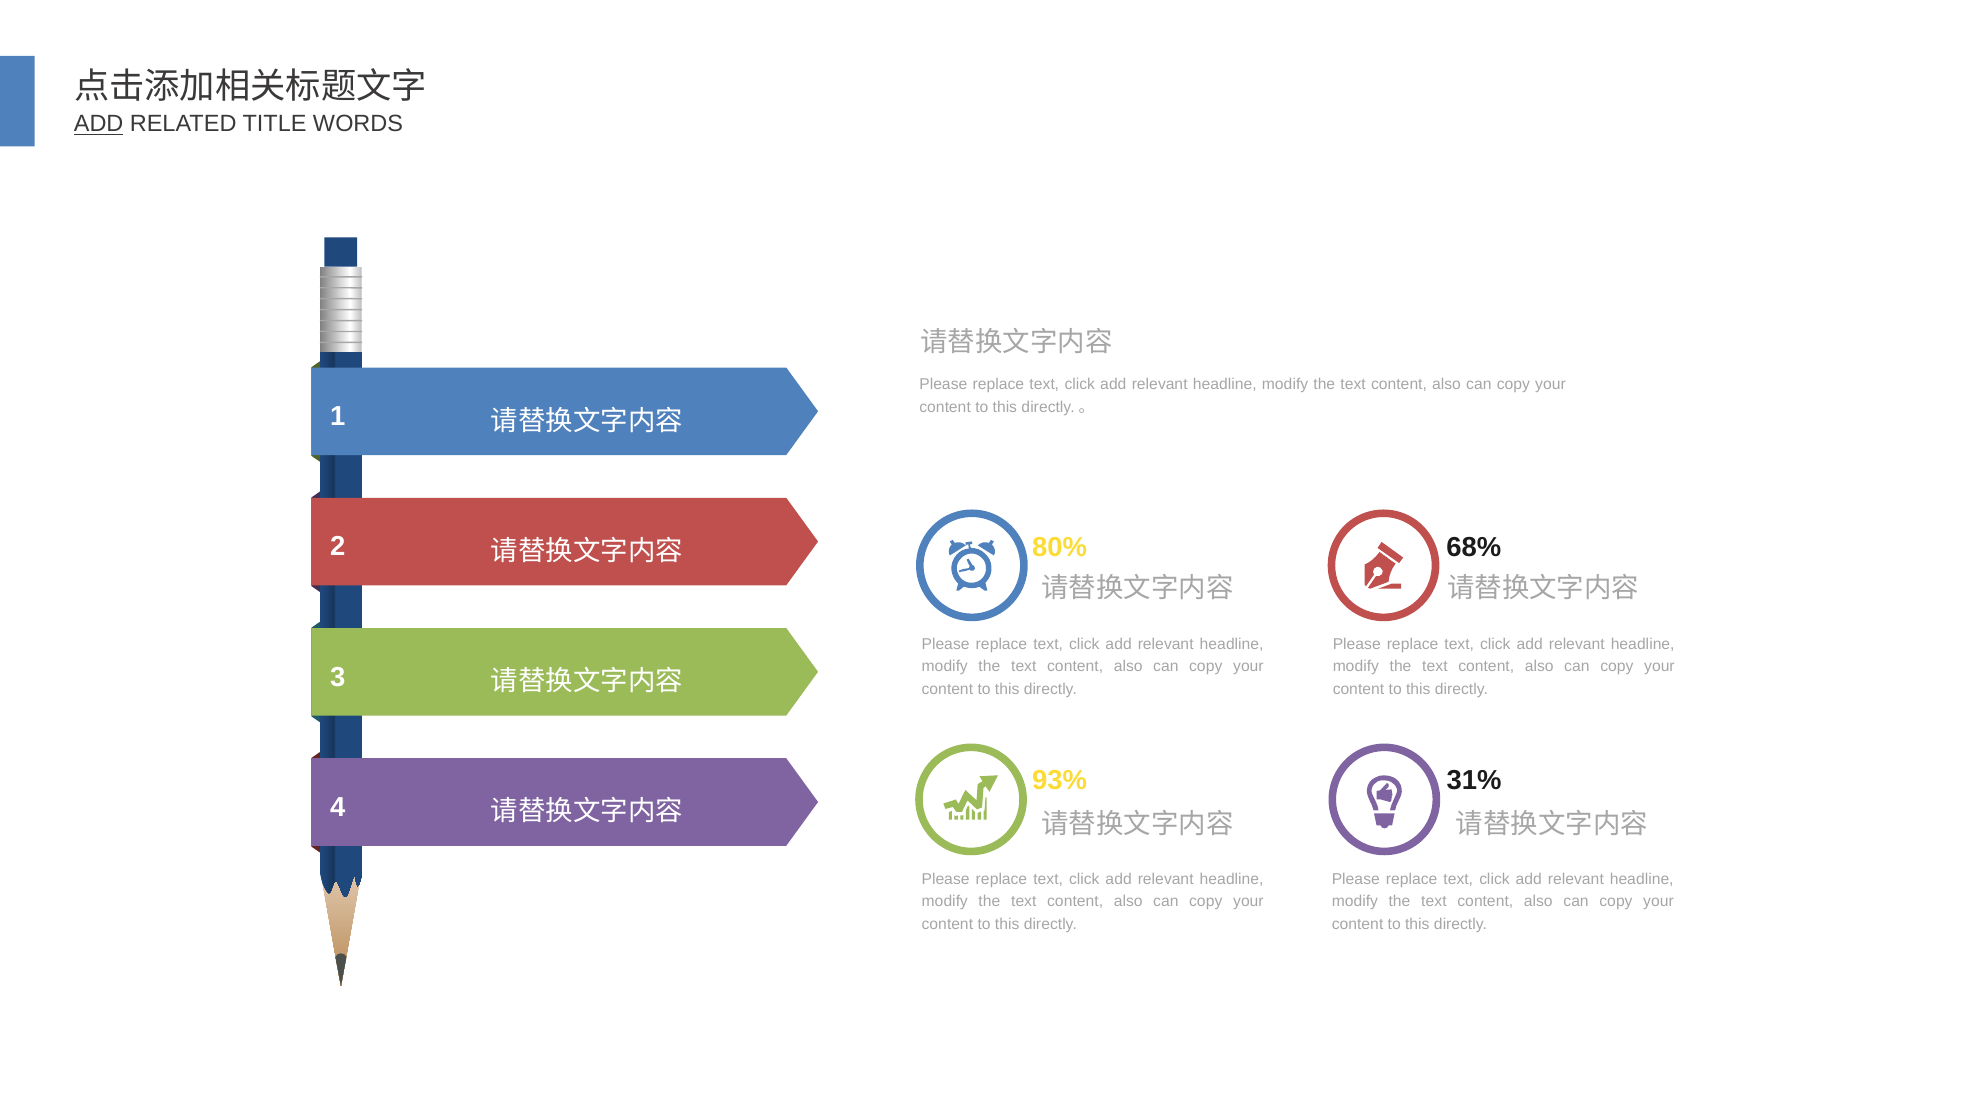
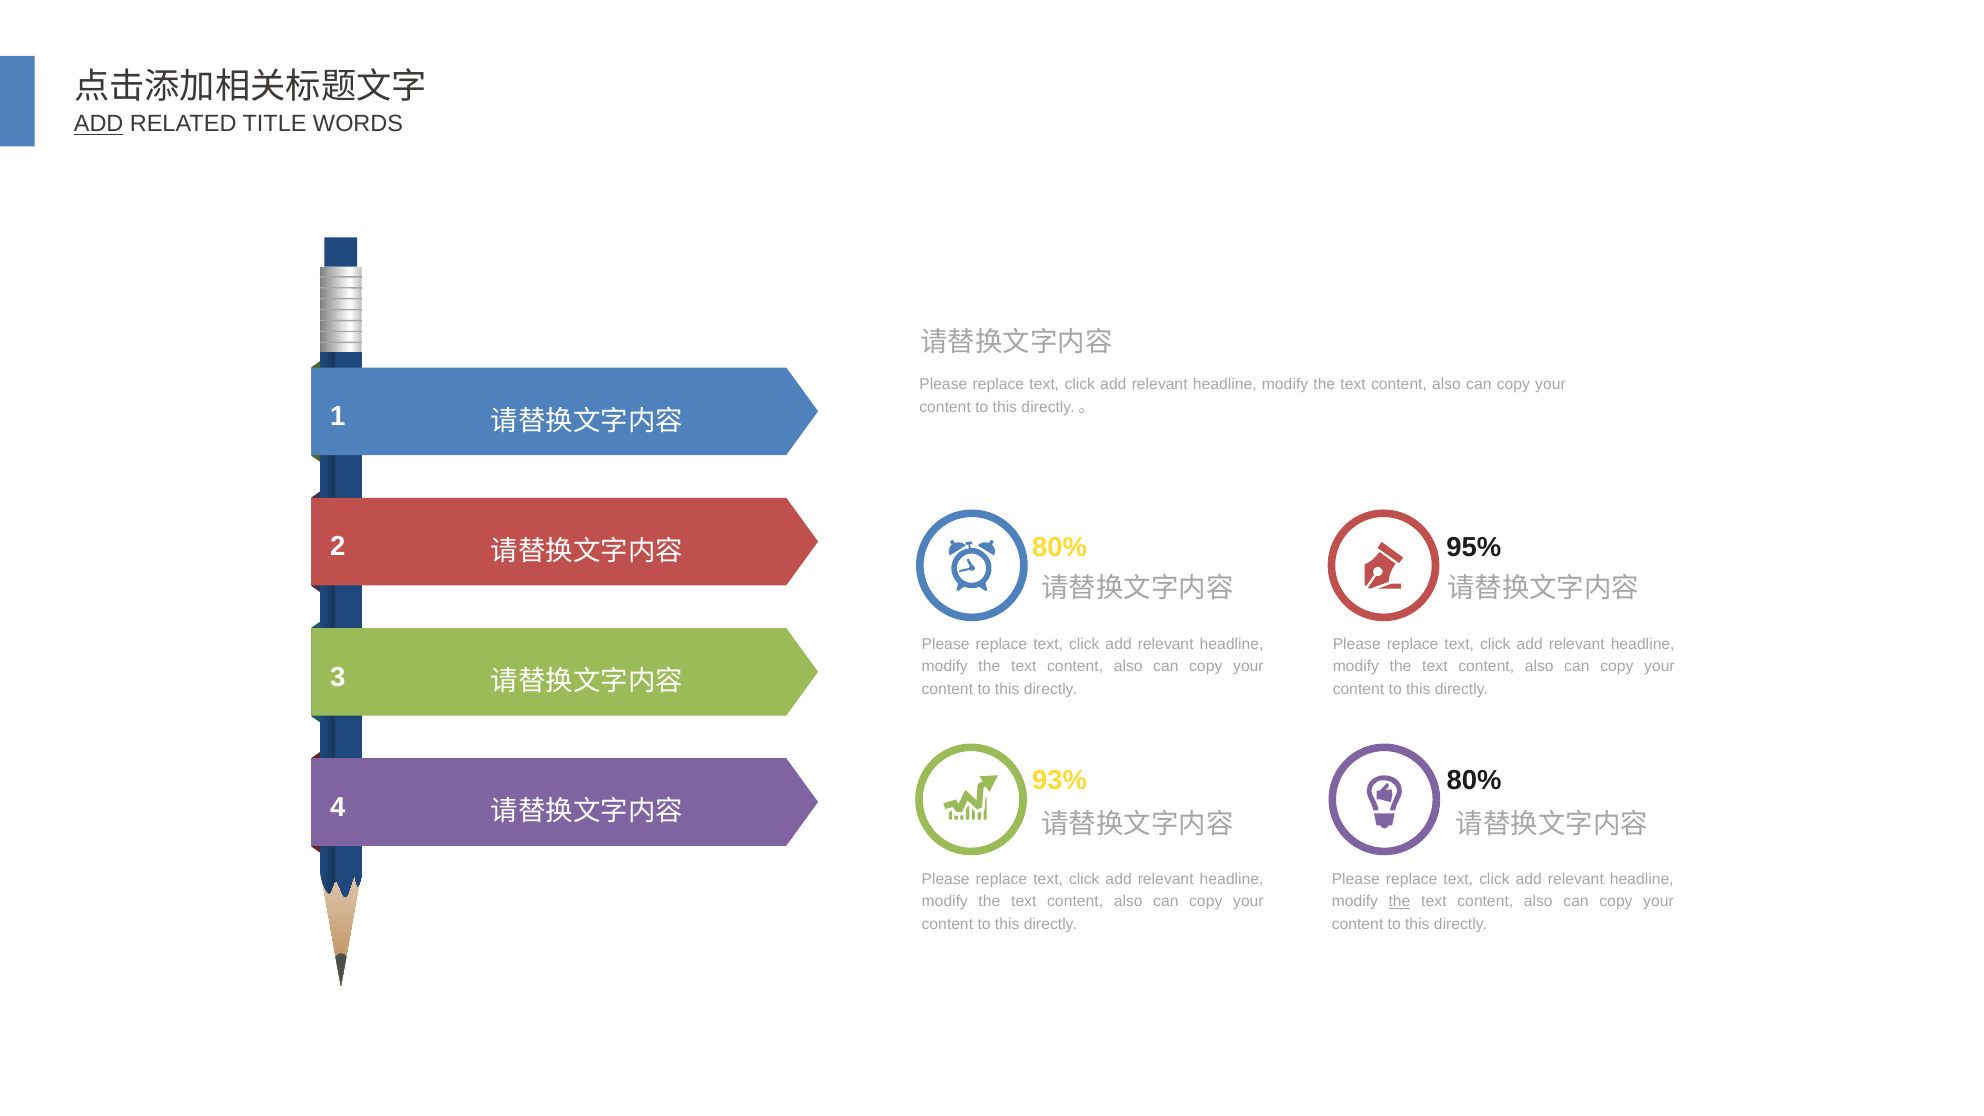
68%: 68% -> 95% (1474, 547)
31%: 31% -> 80% (1474, 780)
the underline: none -> present (1400, 902)
